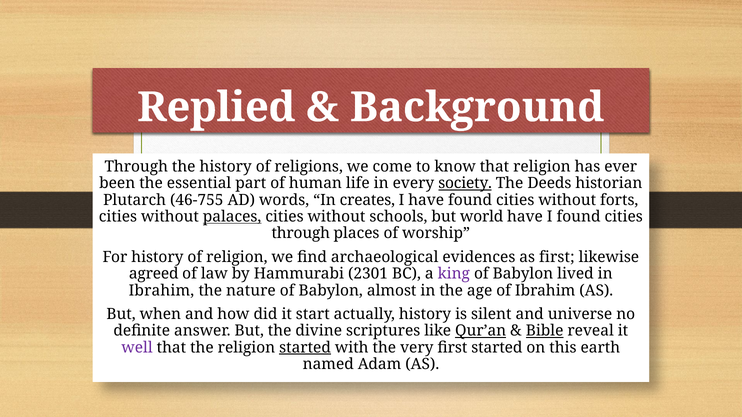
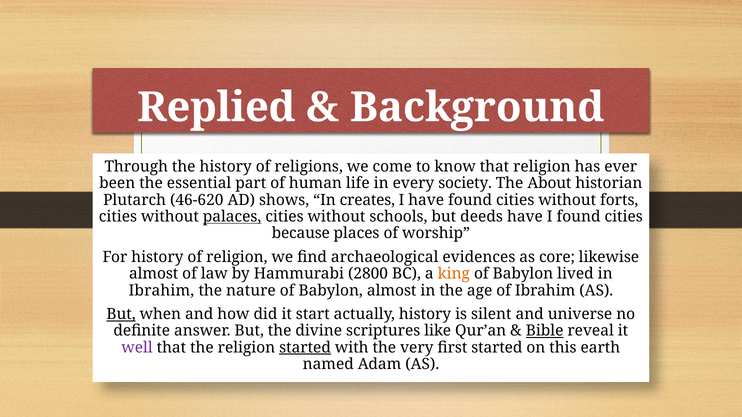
society underline: present -> none (465, 183)
Deeds: Deeds -> About (549, 183)
46-755: 46-755 -> 46-620 (197, 200)
words: words -> shows (284, 200)
world: world -> deeds (482, 217)
through: through -> because (301, 234)
as first: first -> core (557, 257)
agreed: agreed -> almost (154, 274)
2301: 2301 -> 2800 (368, 274)
king colour: purple -> orange (454, 274)
But underline: none -> present (121, 314)
Qur’an underline: present -> none (481, 331)
